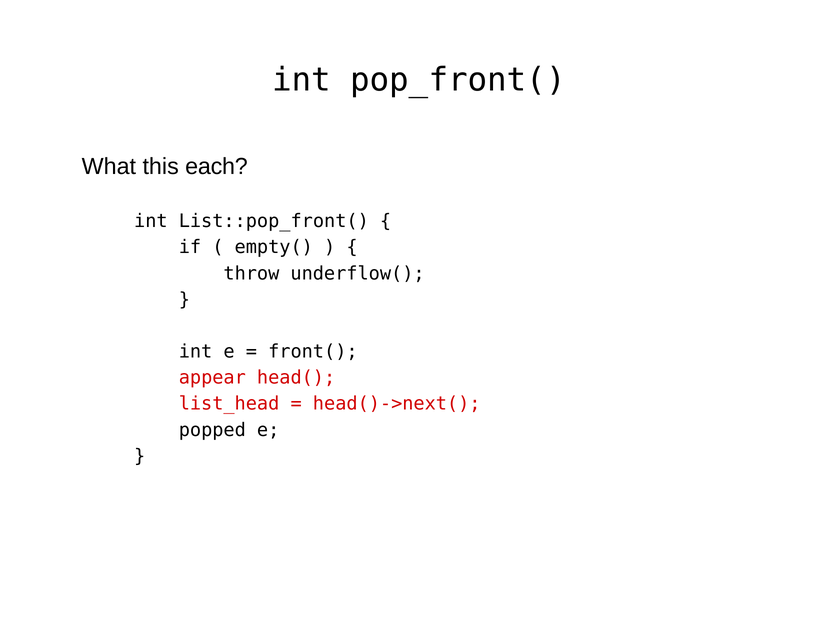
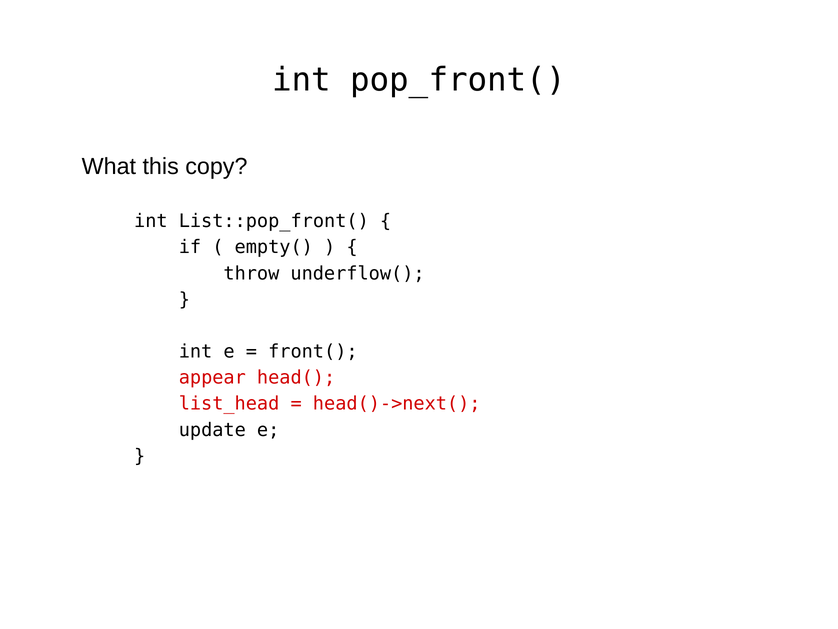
each: each -> copy (216, 166)
popped: popped -> update (212, 430)
